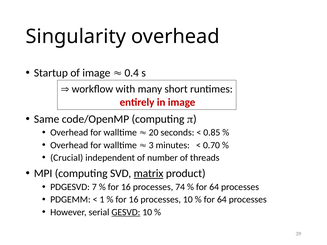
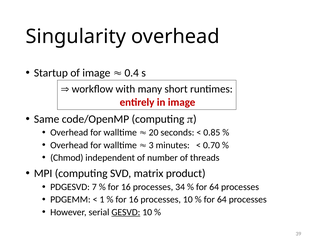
Crucial: Crucial -> Chmod (67, 158)
matrix underline: present -> none (149, 174)
74: 74 -> 34 (180, 187)
